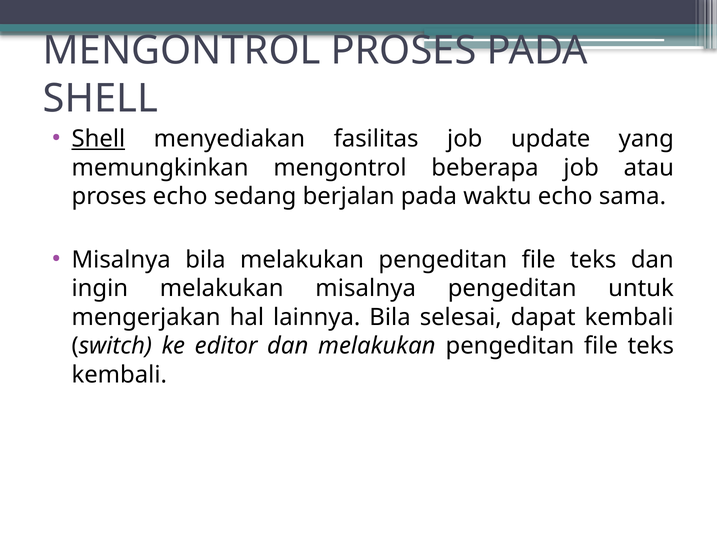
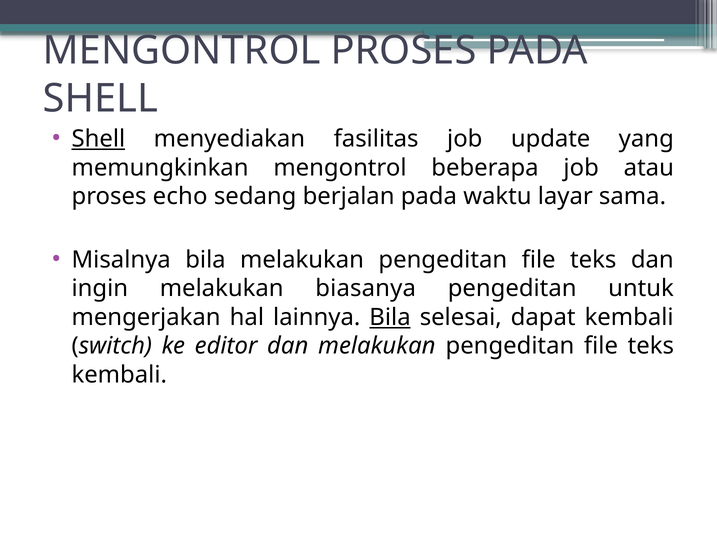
waktu echo: echo -> layar (565, 196)
melakukan misalnya: misalnya -> biasanya (366, 288)
Bila underline: none -> present (390, 317)
